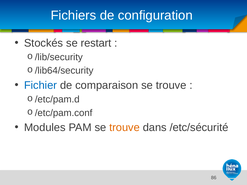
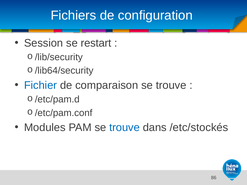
Stockés: Stockés -> Session (44, 43)
trouve colour: orange -> blue (125, 128)
/etc/sécurité: /etc/sécurité -> /etc/stockés (199, 128)
